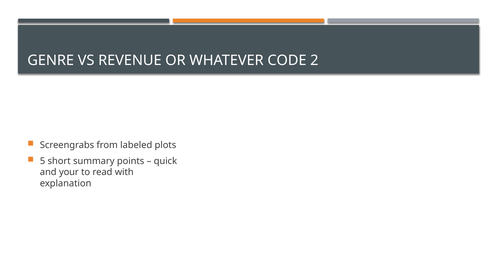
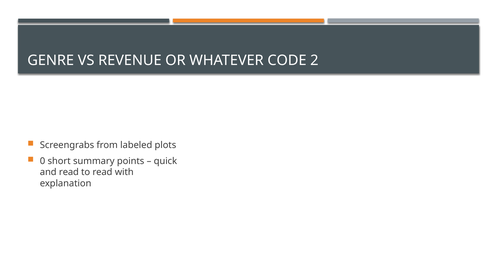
5: 5 -> 0 (43, 161)
and your: your -> read (69, 173)
